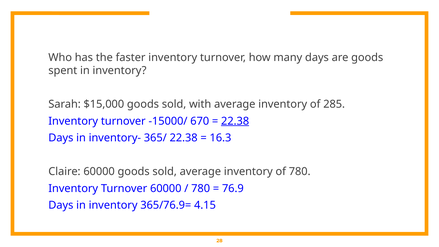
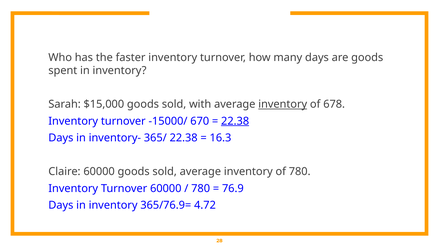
inventory underline: none -> present (283, 104)
285: 285 -> 678 (334, 104)
4.15: 4.15 -> 4.72 (205, 205)
